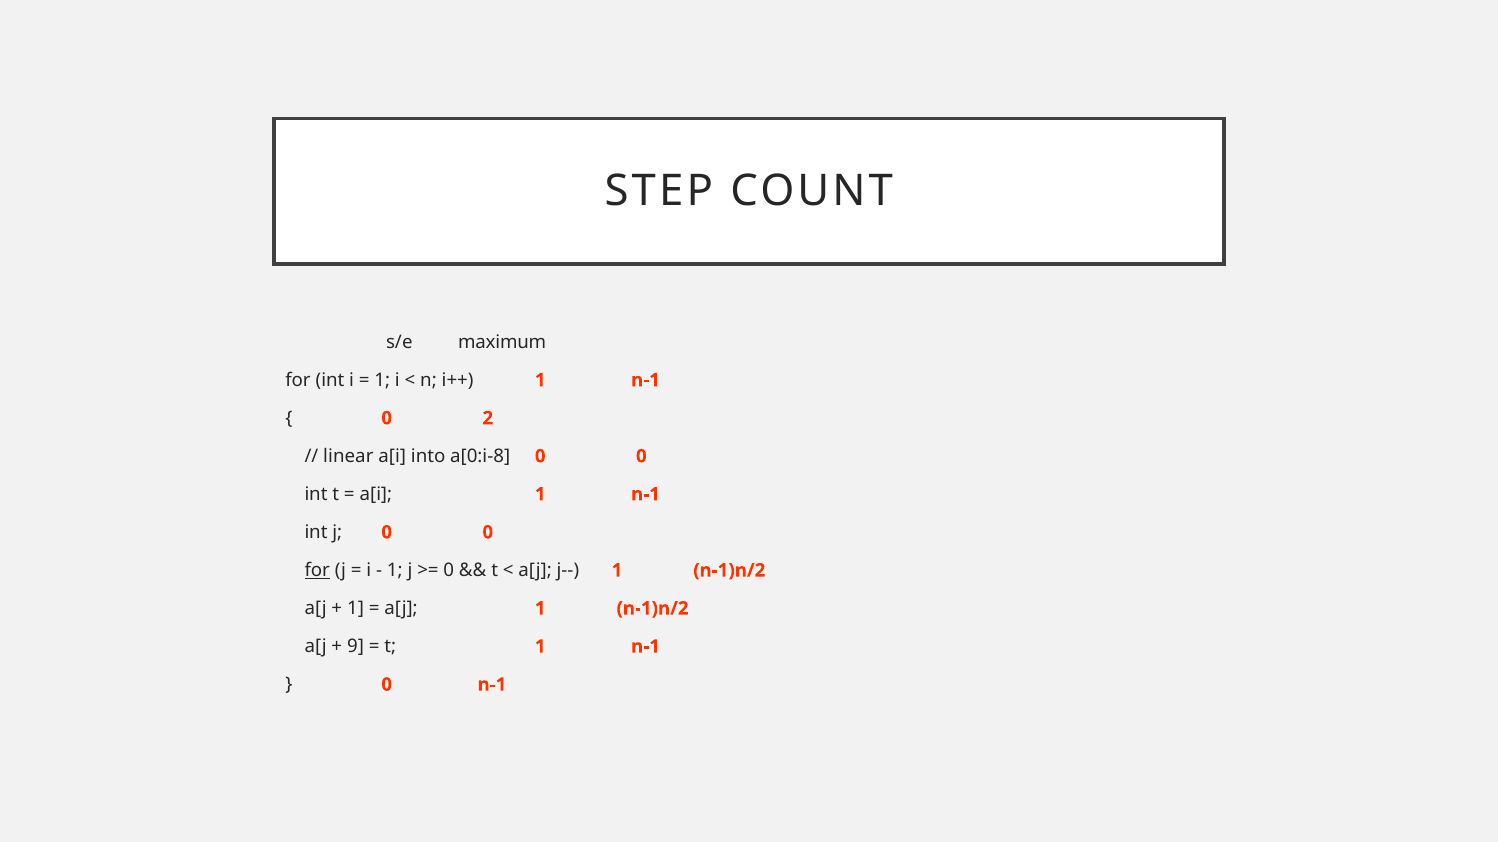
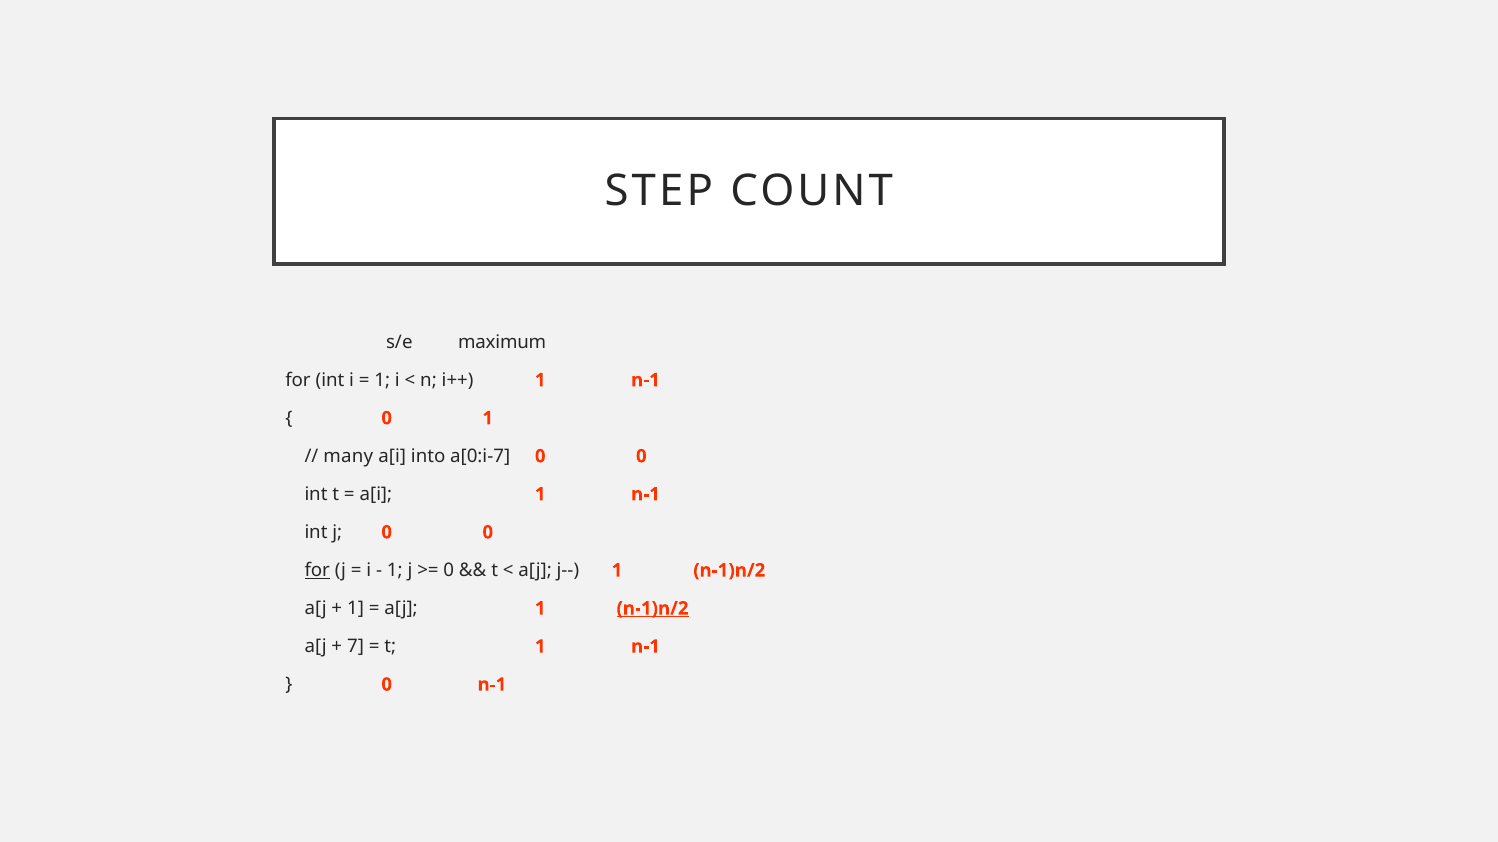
0 2: 2 -> 1 (488, 418)
linear: linear -> many (348, 457)
a[0:i-8: a[0:i-8 -> a[0:i-7 (480, 457)
n-1)n/2 underline: none -> present (653, 609)
9: 9 -> 7 (356, 647)
